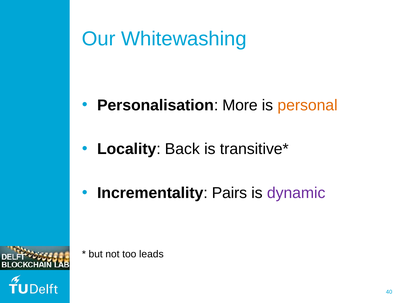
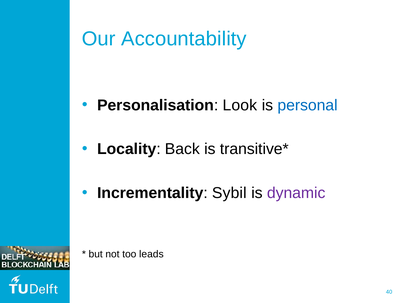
Whitewashing: Whitewashing -> Accountability (184, 39)
More: More -> Look (240, 105)
personal colour: orange -> blue (308, 105)
Pairs: Pairs -> Sybil (229, 193)
